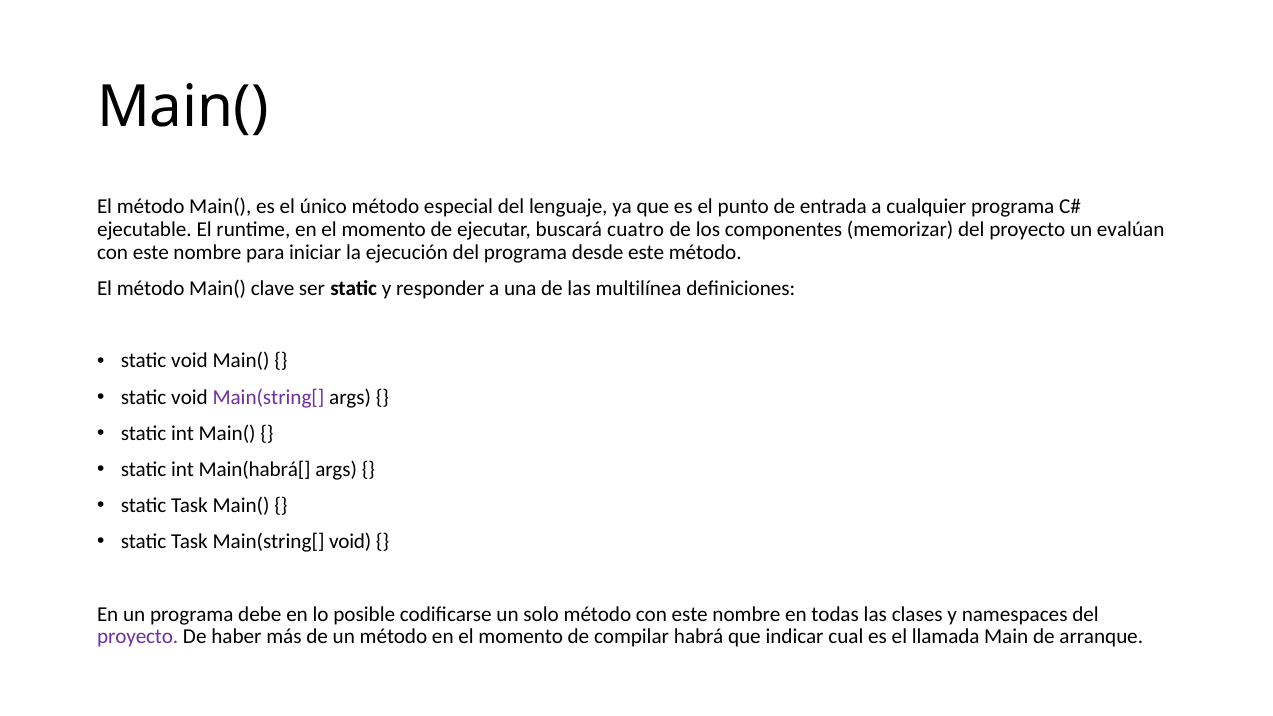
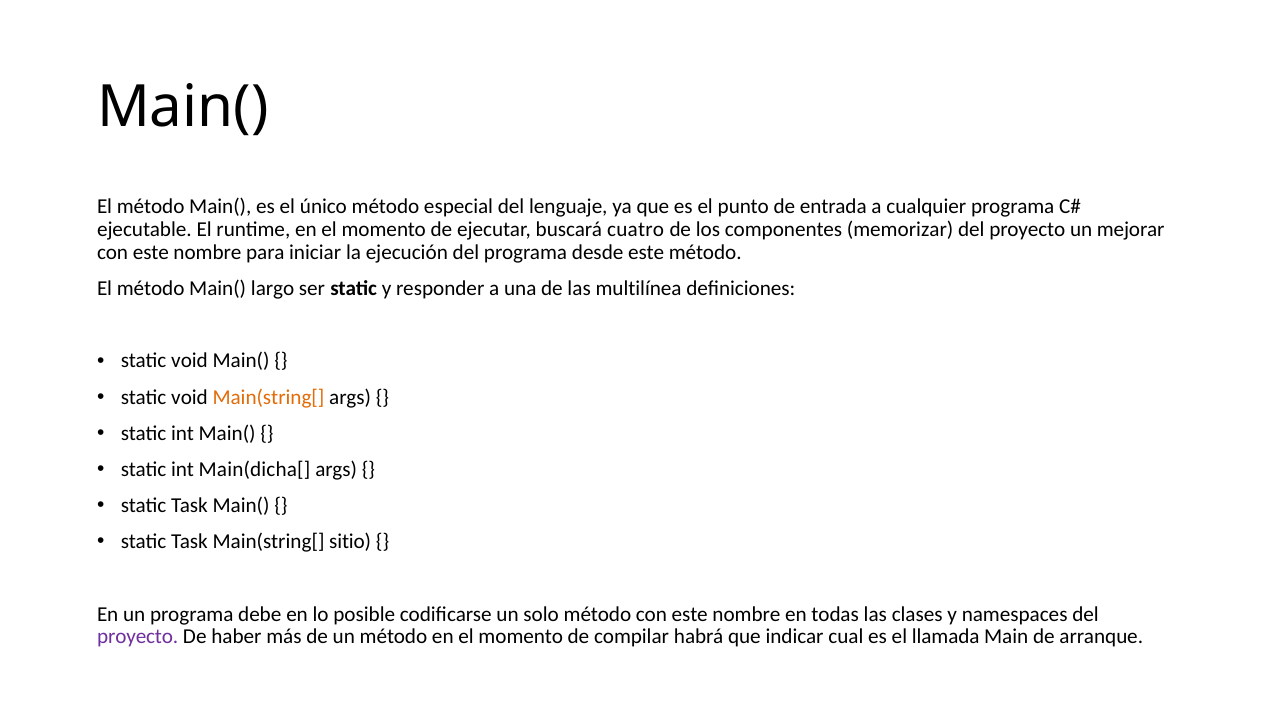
evalúan: evalúan -> mejorar (1131, 230)
clave: clave -> largo (273, 289)
Main(string[ colour: purple -> orange (268, 397)
Main(habrá[: Main(habrá[ -> Main(dicha[ (255, 469)
Main(string[ void: void -> sitio (350, 542)
